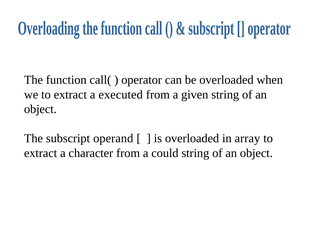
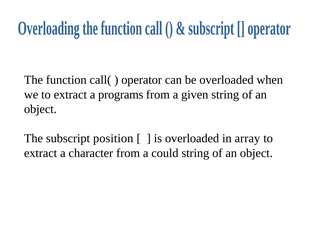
executed: executed -> programs (121, 95)
operand: operand -> position (113, 139)
